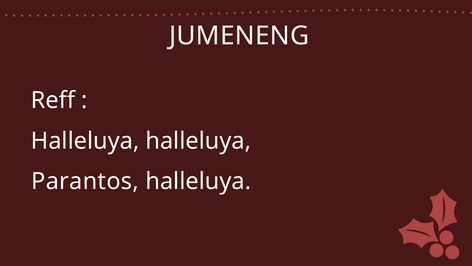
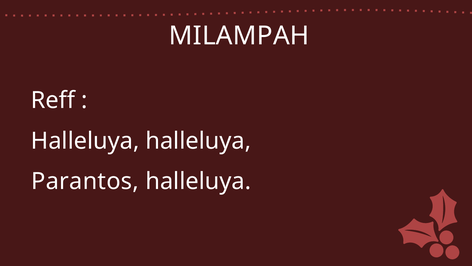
JUMENENG: JUMENENG -> MILAMPAH (239, 36)
